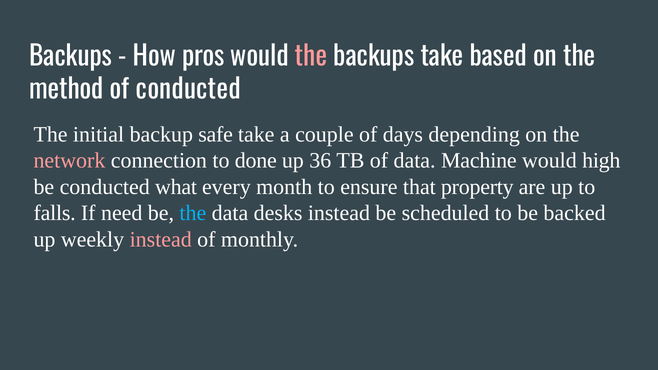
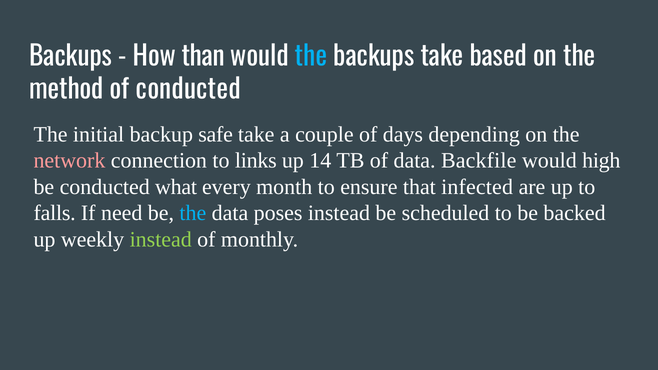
pros: pros -> than (203, 57)
the colour: pink -> light blue (311, 57)
done: done -> links (256, 161)
36: 36 -> 14 (320, 161)
Machine: Machine -> Backfile (479, 161)
property: property -> infected (477, 187)
desks: desks -> poses (278, 213)
instead colour: pink -> light green (161, 240)
